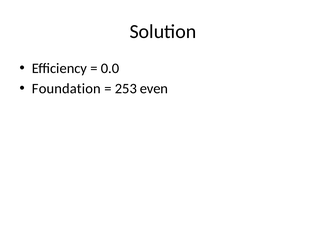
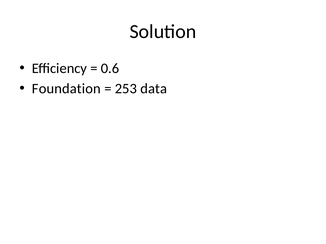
0.0: 0.0 -> 0.6 (110, 68)
even: even -> data (154, 89)
